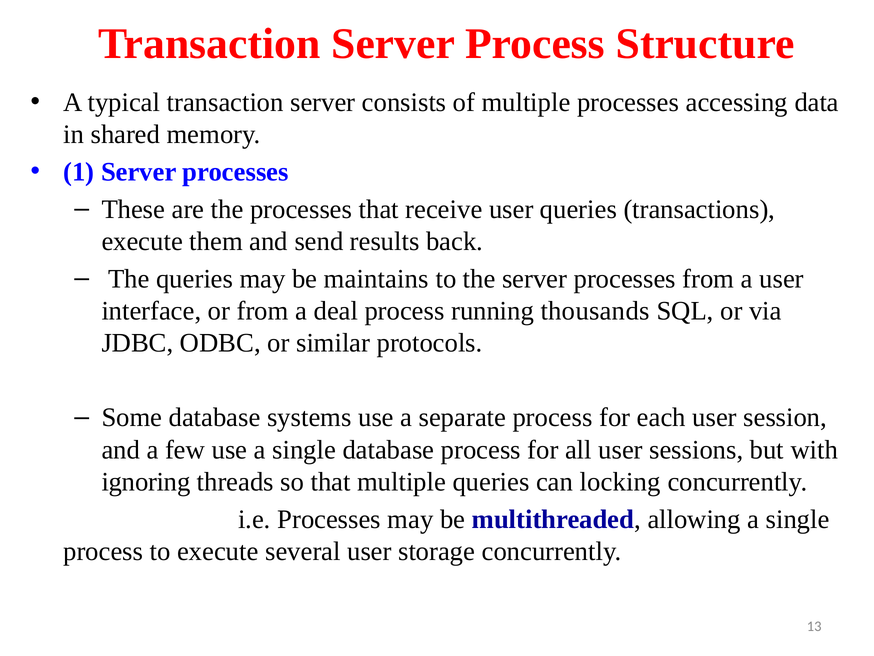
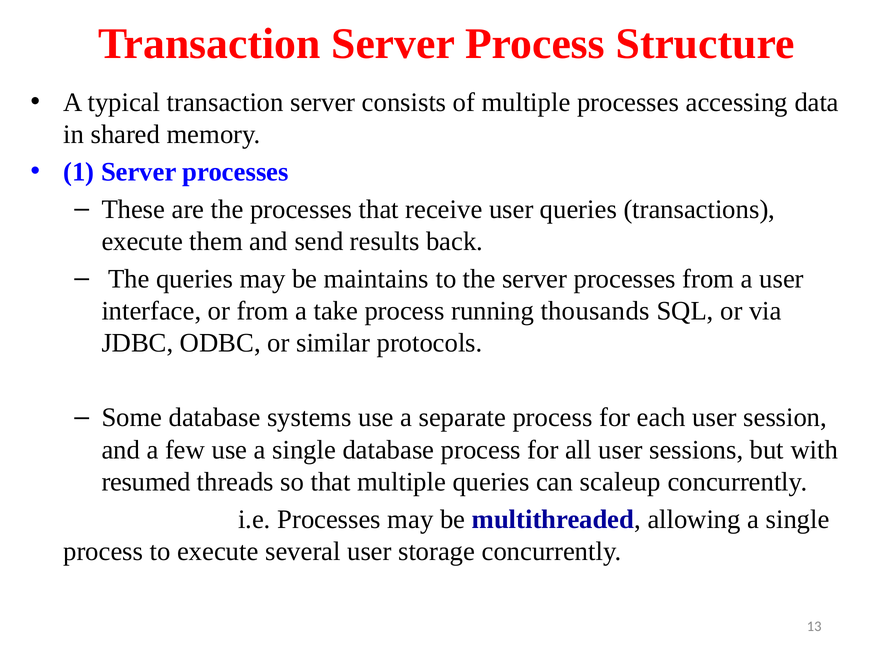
deal: deal -> take (336, 311)
ignoring: ignoring -> resumed (146, 481)
locking: locking -> scaleup (620, 481)
